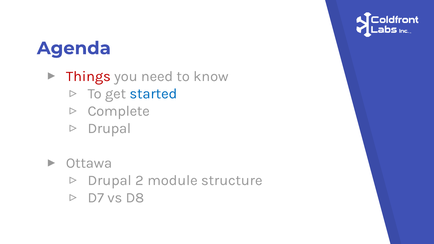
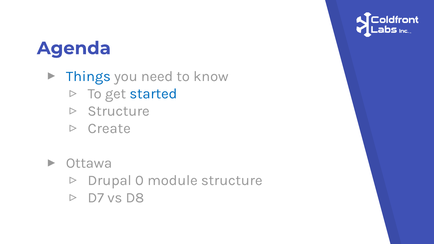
Things colour: red -> blue (88, 76)
Complete: Complete -> Structure (119, 111)
Drupal: Drupal -> Create (109, 128)
2: 2 -> 0 (139, 180)
